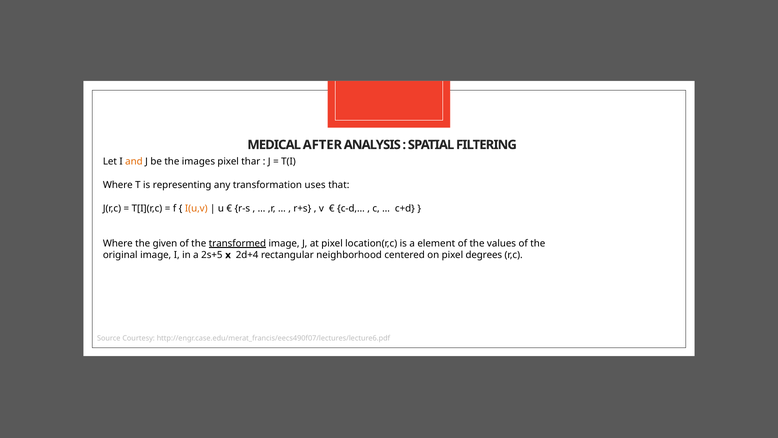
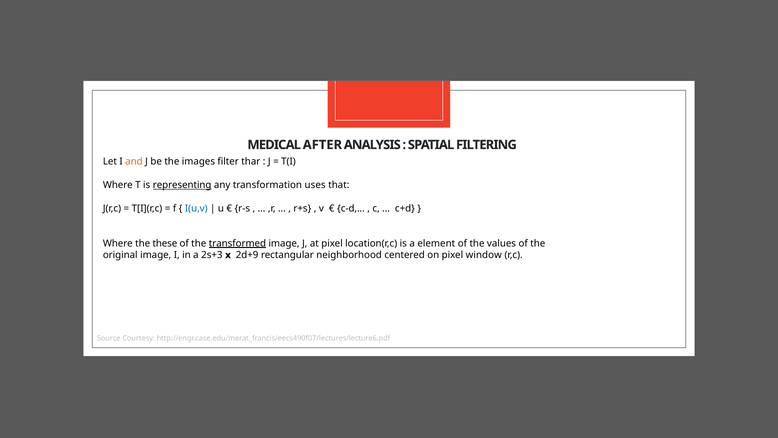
images pixel: pixel -> filter (228, 161)
representing underline: none -> present (182, 185)
I(u,v colour: orange -> blue (196, 208)
given: given -> these (165, 243)
2s+5: 2s+5 -> 2s+3 (212, 255)
2d+4: 2d+4 -> 2d+9 (247, 255)
degrees: degrees -> window (484, 255)
